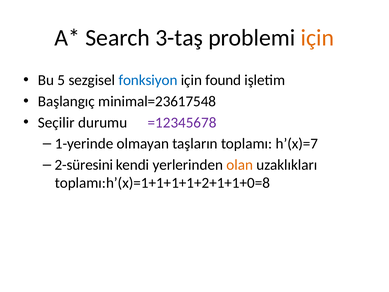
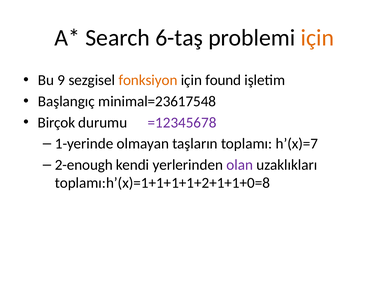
3-taş: 3-taş -> 6-taş (179, 38)
5: 5 -> 9 (61, 80)
fonksiyon colour: blue -> orange (148, 80)
Seçilir: Seçilir -> Birçok (56, 122)
2-süresini: 2-süresini -> 2-enough (84, 165)
olan colour: orange -> purple (240, 165)
